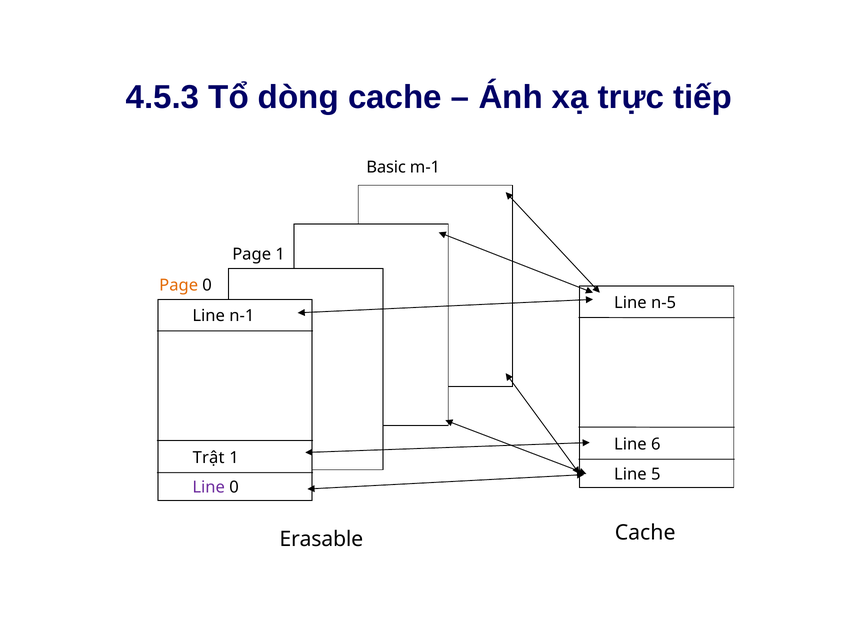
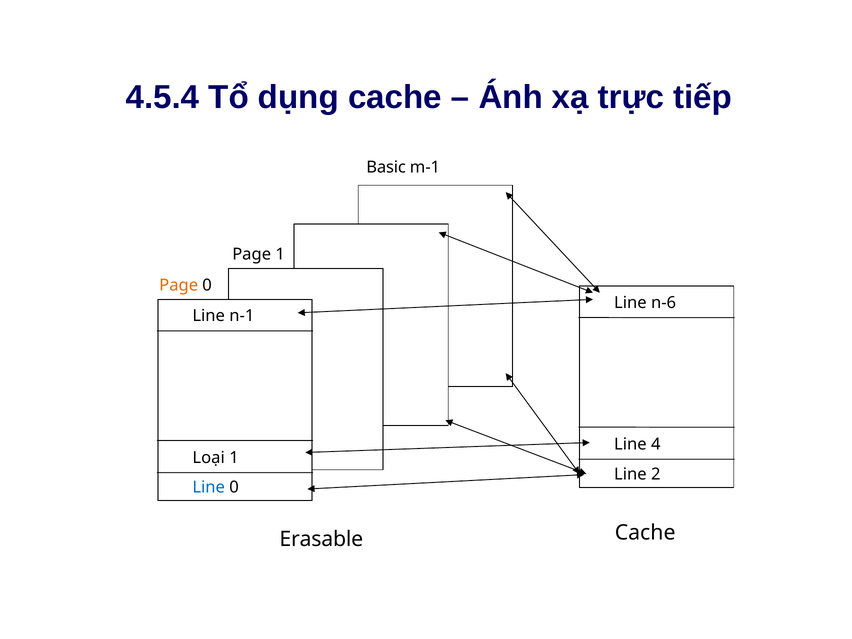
4.5.3: 4.5.3 -> 4.5.4 (163, 97)
dòng: dòng -> dụng (298, 97)
n-5: n-5 -> n-6 (664, 303)
6: 6 -> 4 (656, 444)
Trật: Trật -> Loại (209, 458)
5: 5 -> 2 (656, 474)
Line colour: purple -> blue (209, 487)
